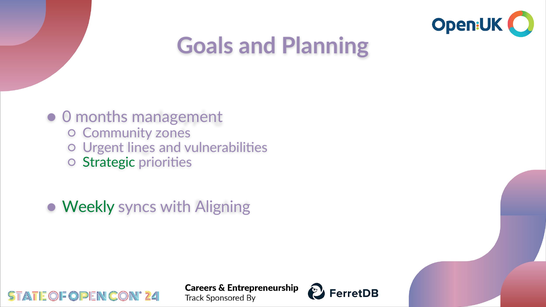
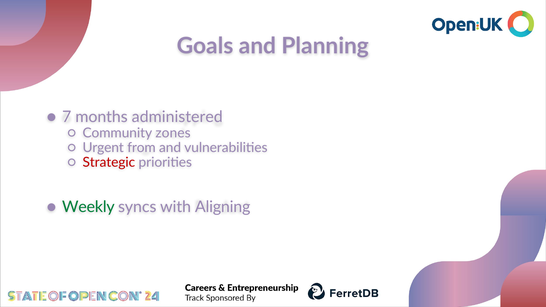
0: 0 -> 7 (67, 117)
management: management -> administered (177, 117)
lines: lines -> from (141, 148)
Strategic colour: green -> red (109, 163)
